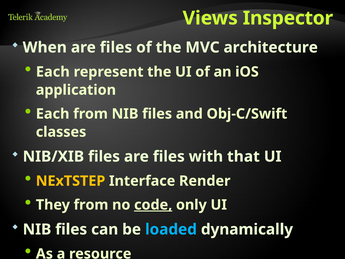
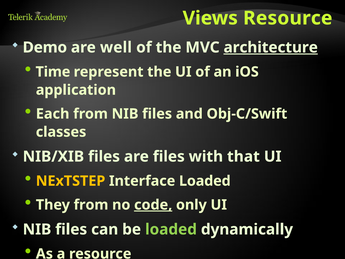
Views Inspector: Inspector -> Resource (288, 18)
When: When -> Demo (45, 47)
files: files -> well (116, 47)
architecture underline: none -> present (271, 47)
Each: Each -> Time (53, 72)
Interface Render: Render -> Loaded (205, 181)
loaded colour: light blue -> light green (171, 229)
